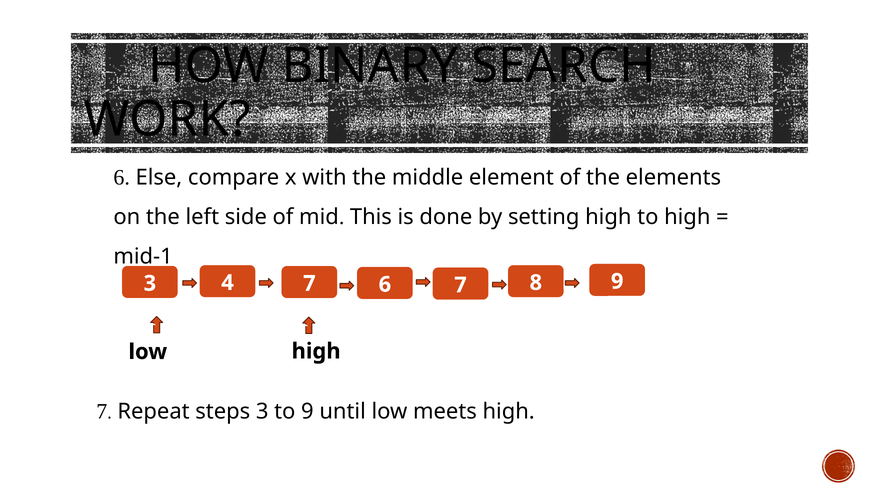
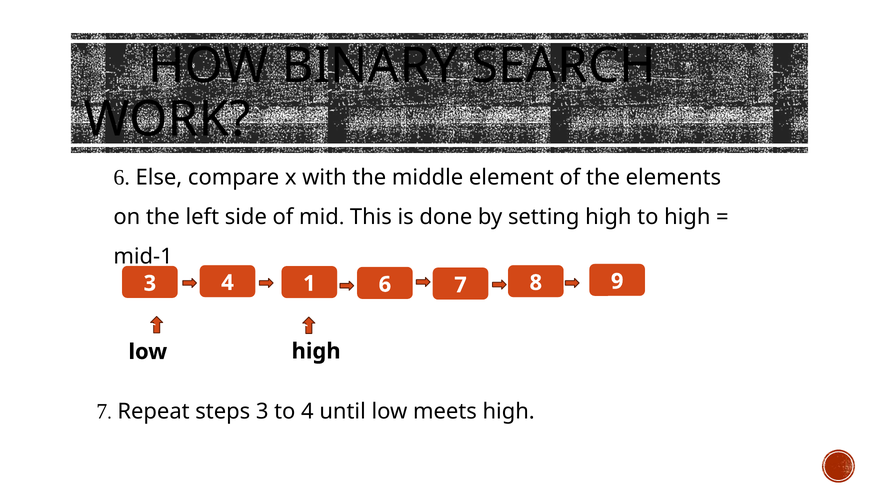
4 7: 7 -> 1 (309, 283)
to 9: 9 -> 4 (307, 411)
